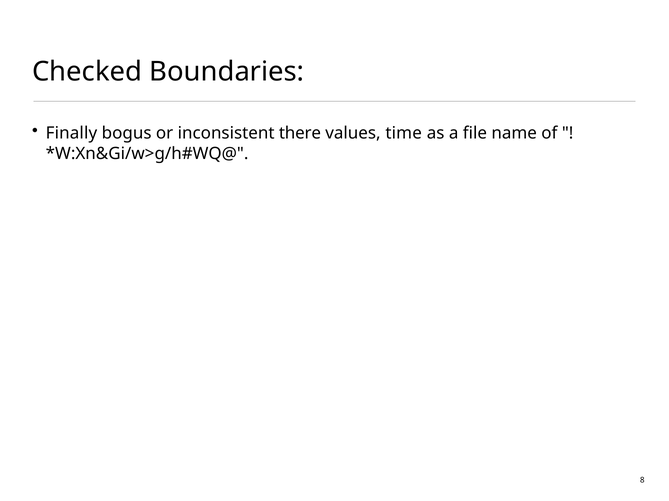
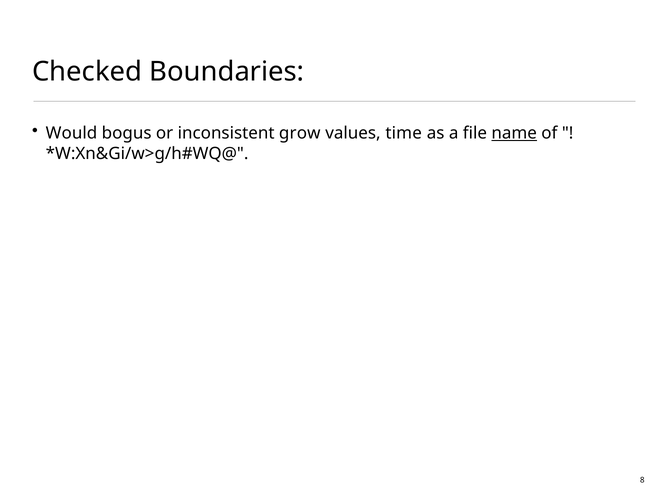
Finally: Finally -> Would (72, 134)
there: there -> grow (300, 134)
name underline: none -> present (514, 134)
